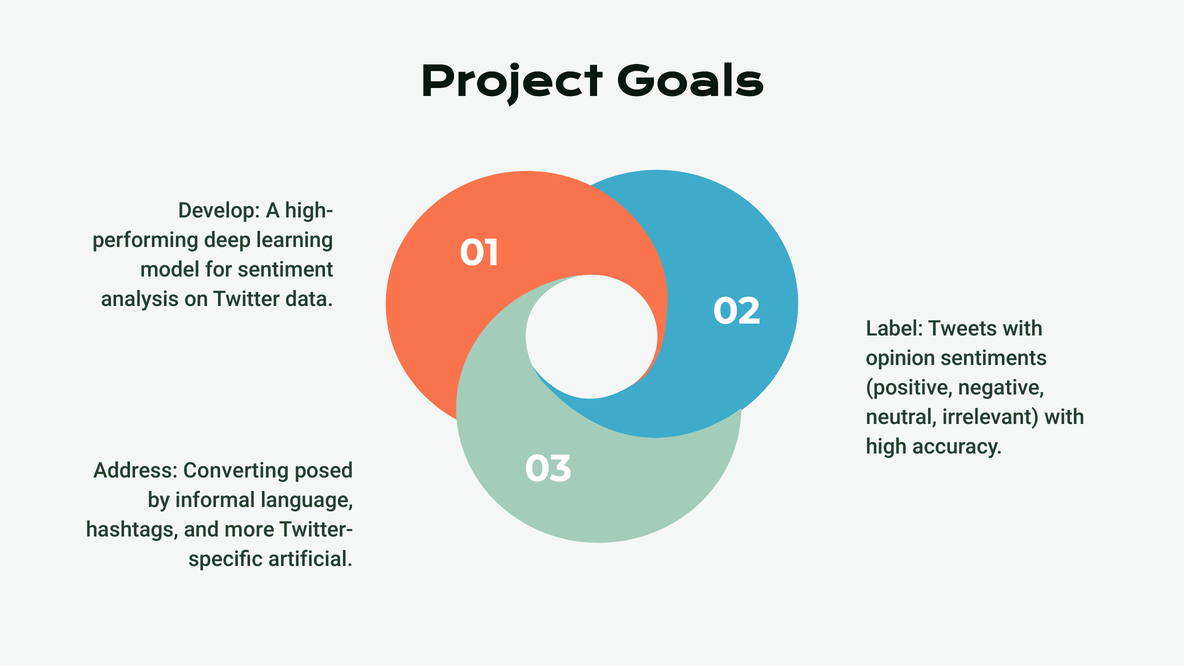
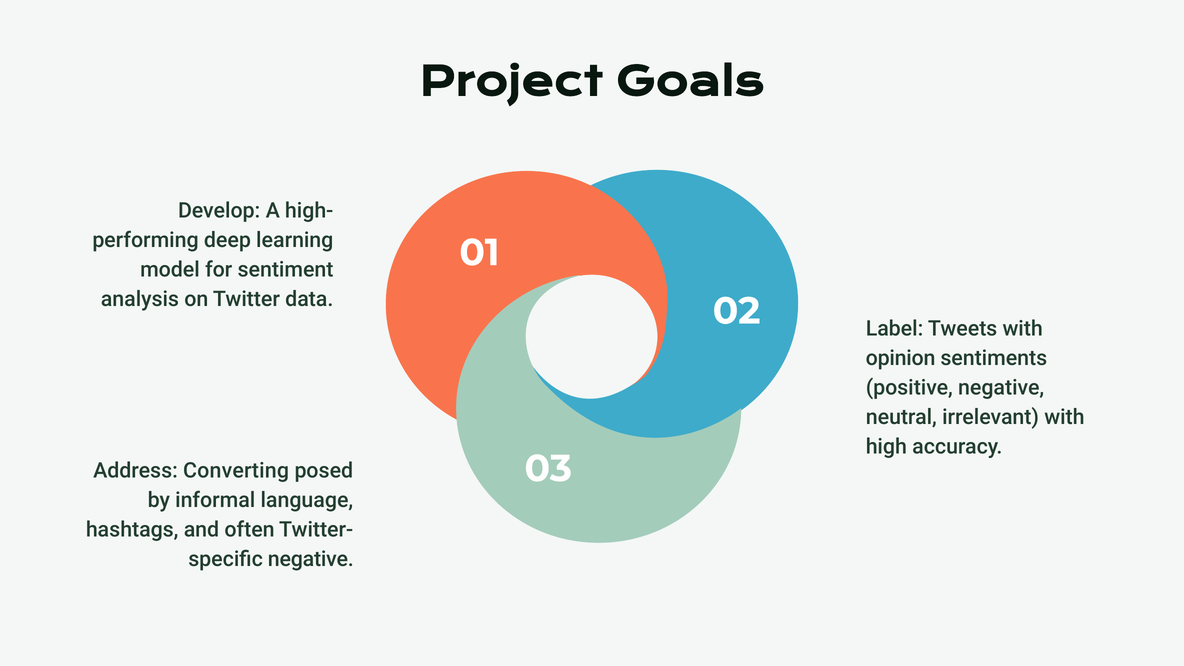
more: more -> often (250, 530)
artificial: artificial -> negative (311, 559)
